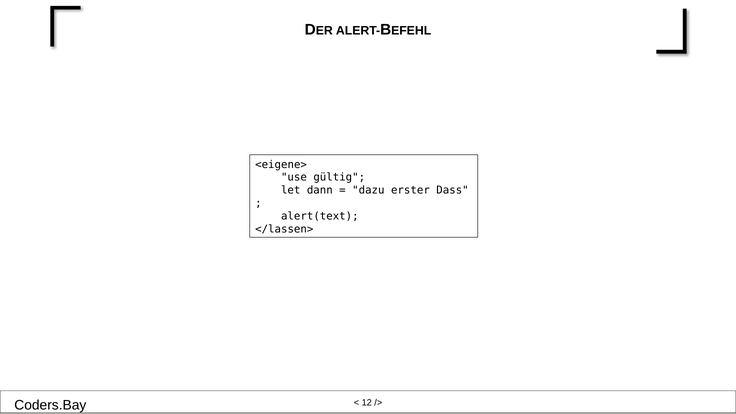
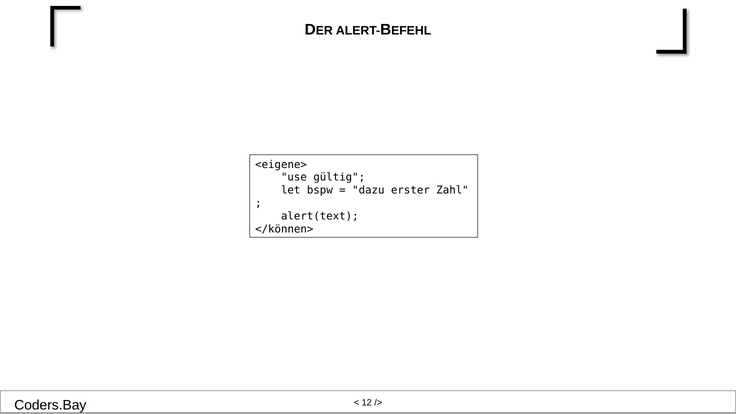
dann: dann -> bspw (320, 190)
Dass: Dass -> Zahl (453, 190)
</lassen>: </lassen> -> </können> (284, 229)
